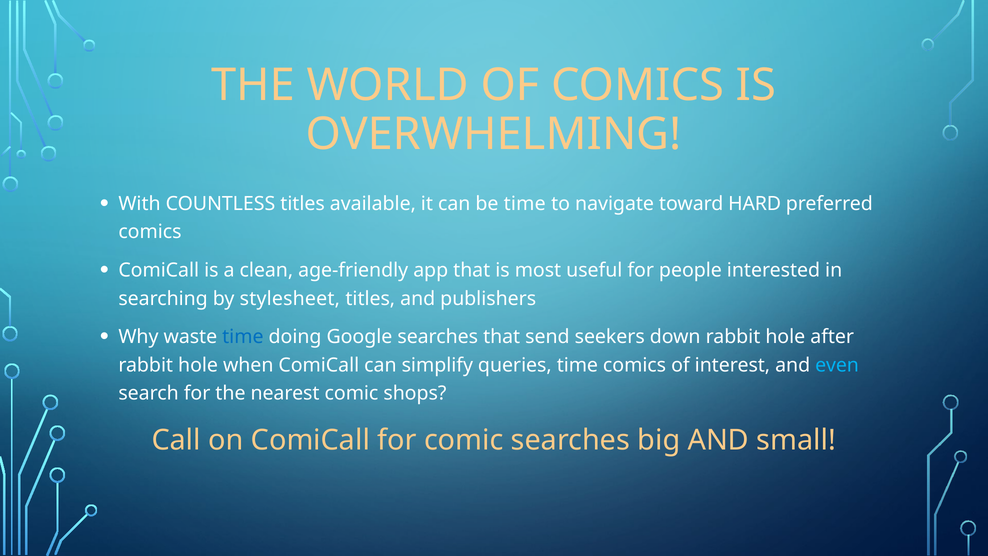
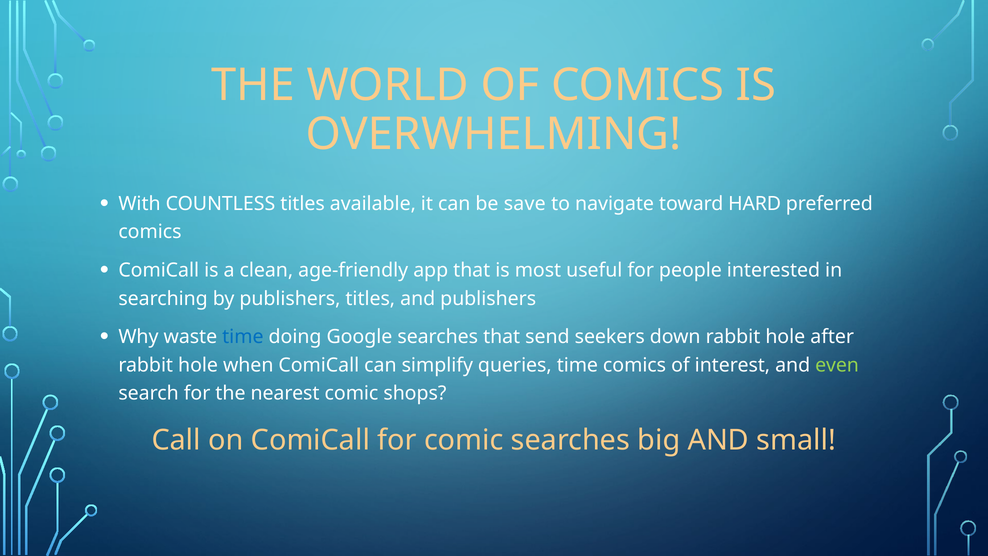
be time: time -> save (525, 204)
by stylesheet: stylesheet -> publishers (290, 298)
even colour: light blue -> light green (837, 365)
